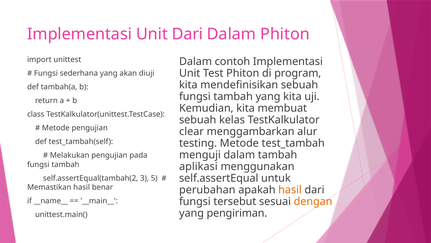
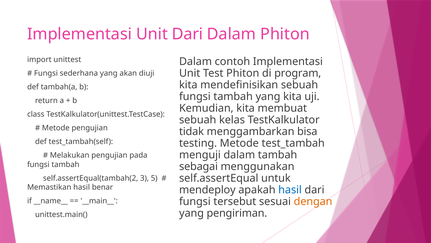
clear: clear -> tidak (192, 131)
alur: alur -> bisa (307, 131)
aplikasi: aplikasi -> sebagai (198, 166)
perubahan: perubahan -> mendeploy (207, 189)
hasil colour: orange -> blue (290, 189)
